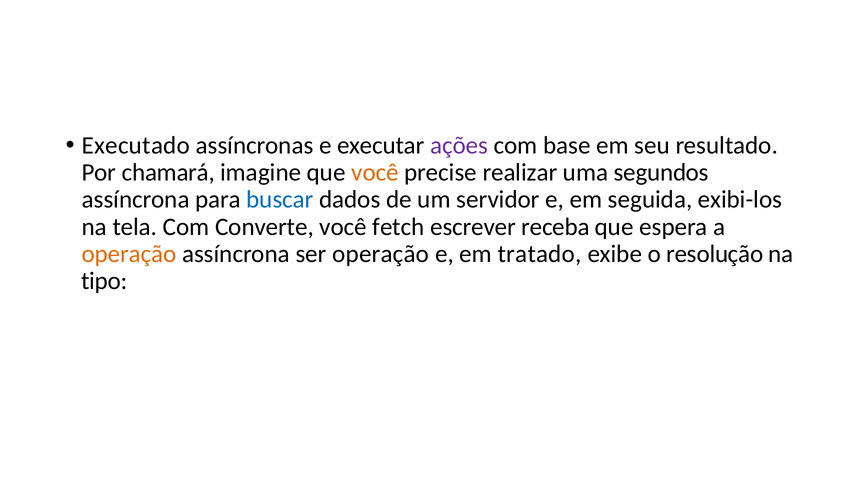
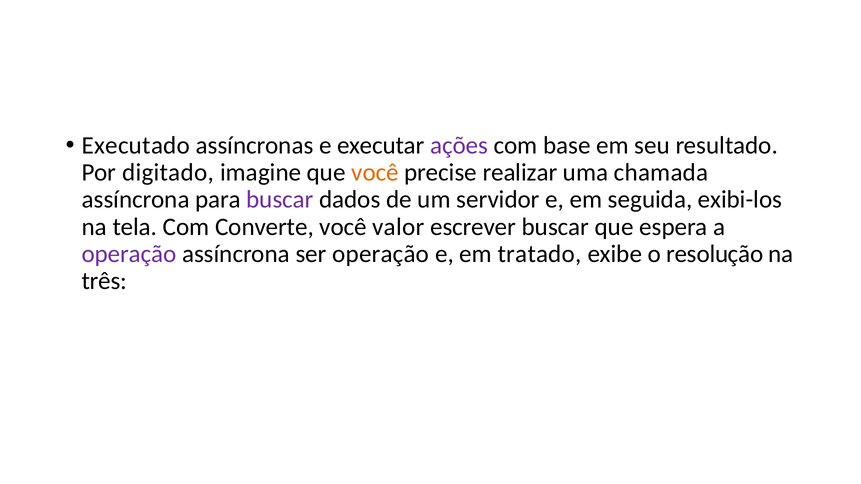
chamará: chamará -> digitado (168, 173)
segundos: segundos -> chamada (661, 173)
buscar colour: blue -> purple (280, 200)
fetch: fetch -> valor (398, 227)
escrever receba: receba -> buscar (555, 227)
operação colour: orange -> purple (129, 254)
tipo: tipo -> três (104, 281)
